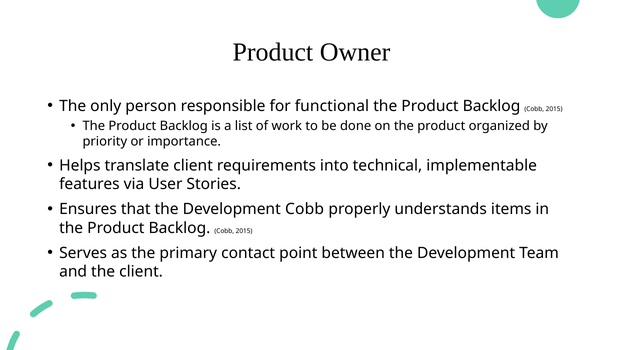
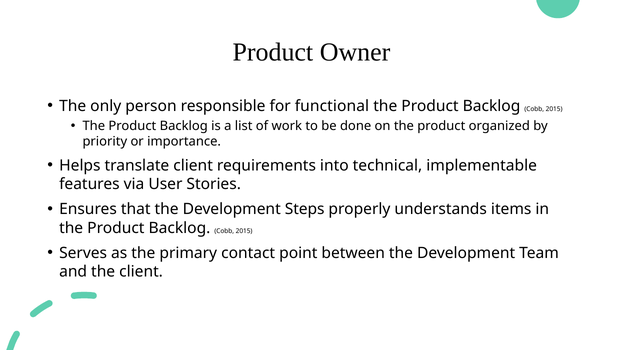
Development Cobb: Cobb -> Steps (305, 210)
